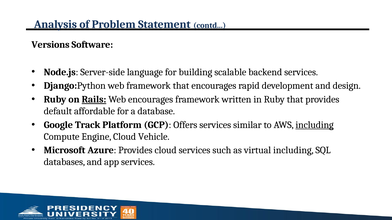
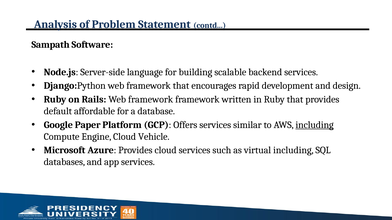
Versions: Versions -> Sampath (51, 45)
Rails underline: present -> none (94, 100)
encourages: encourages -> framework (151, 100)
Track: Track -> Paper (88, 125)
